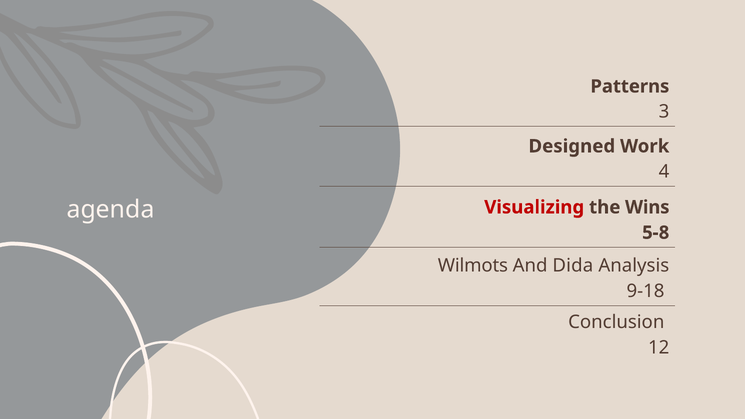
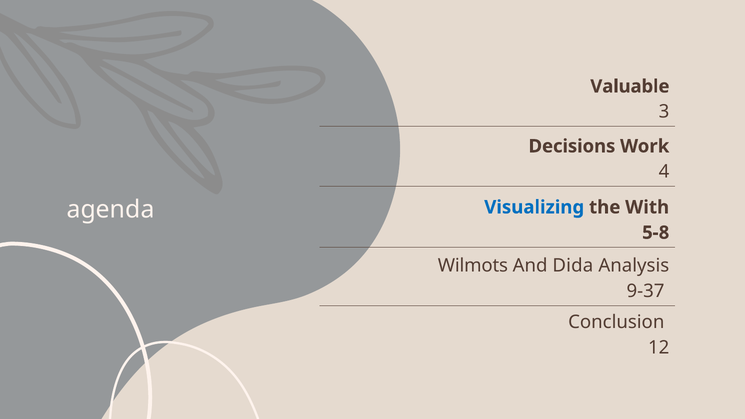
Patterns: Patterns -> Valuable (630, 86)
Designed: Designed -> Decisions (572, 146)
Visualizing colour: red -> blue (534, 207)
Wins: Wins -> With (647, 207)
9-18: 9-18 -> 9-37 (646, 291)
